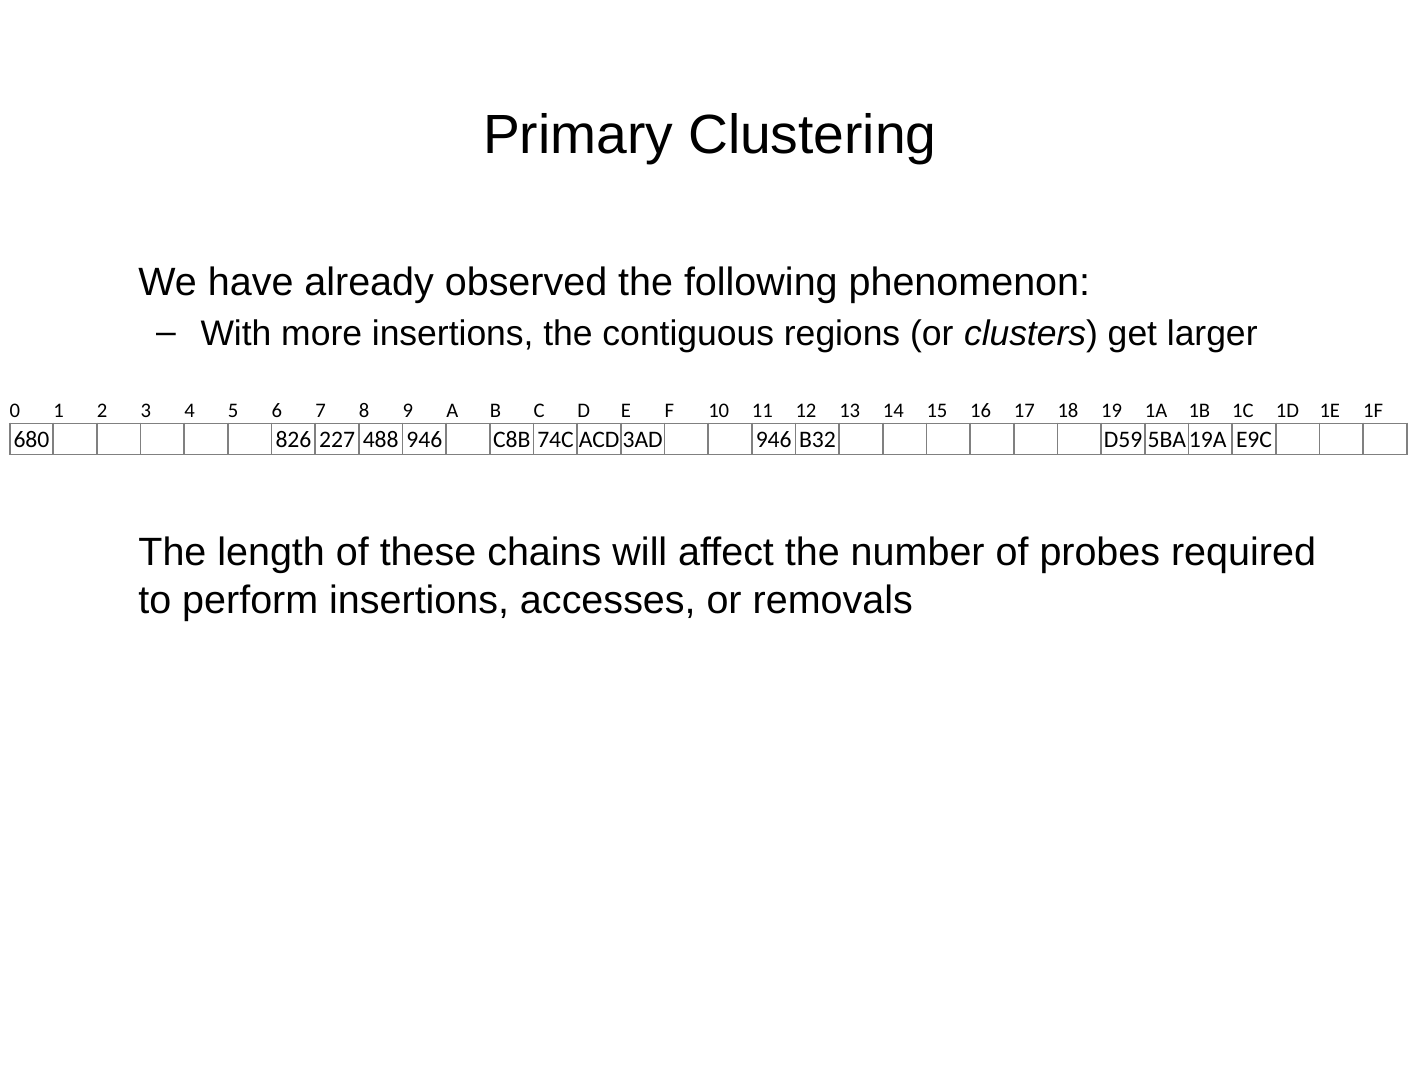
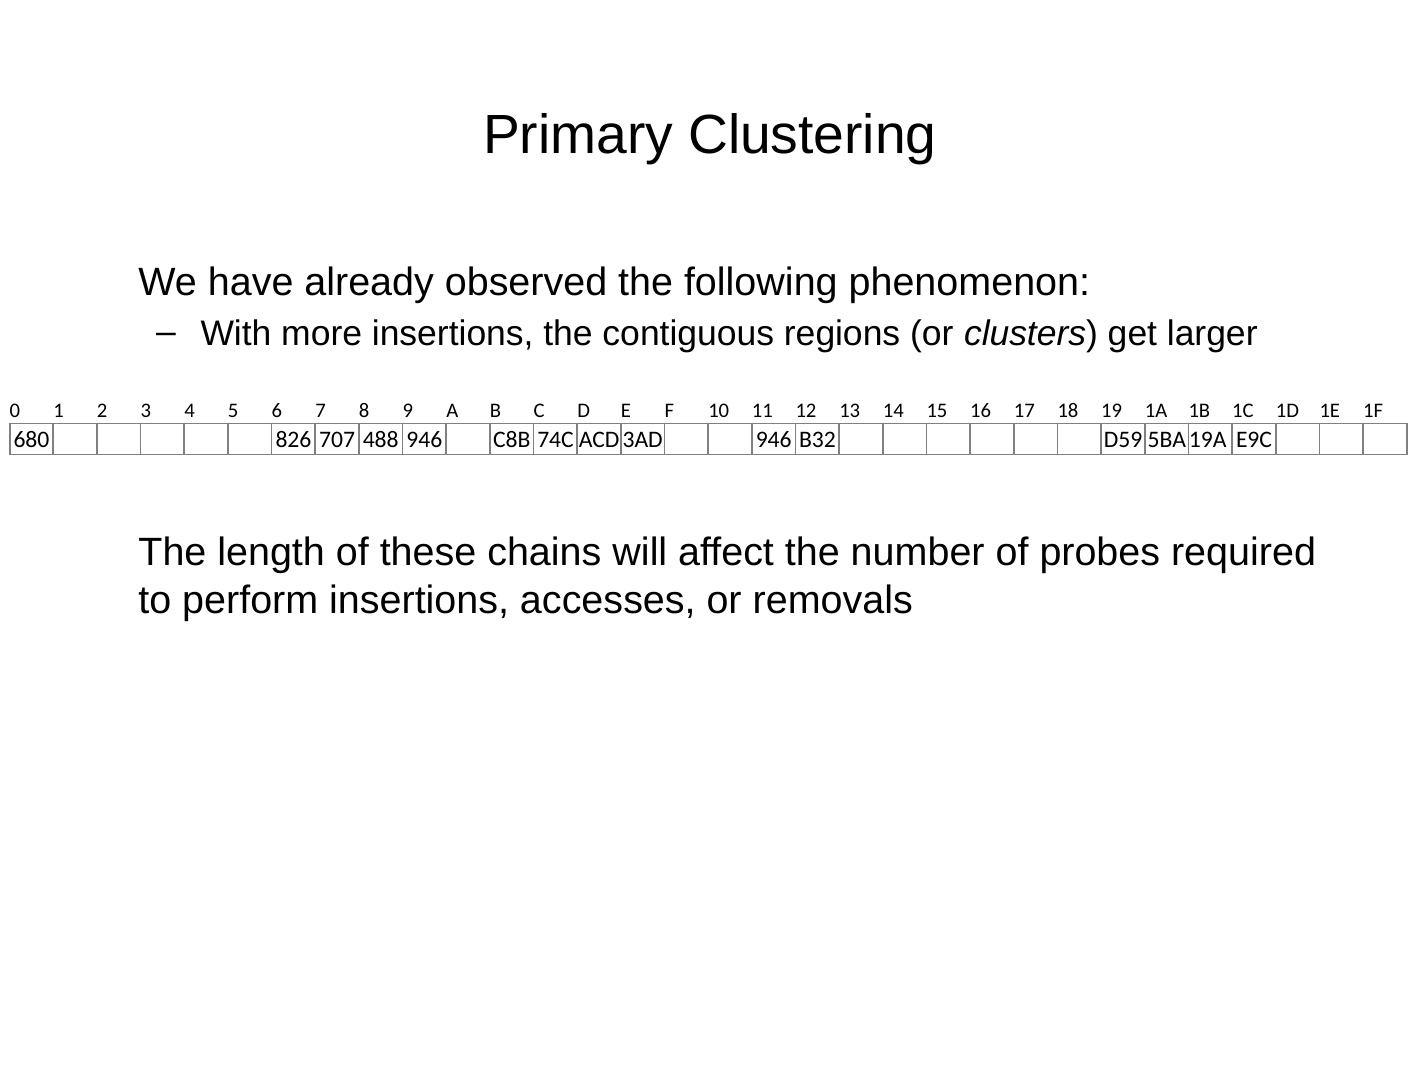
227: 227 -> 707 (337, 439)
